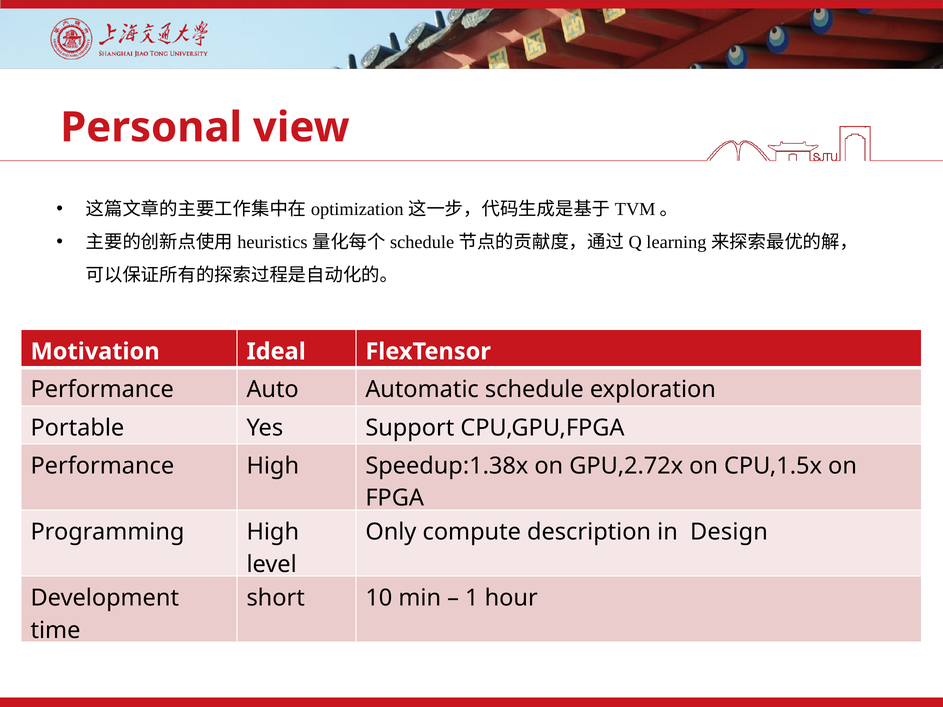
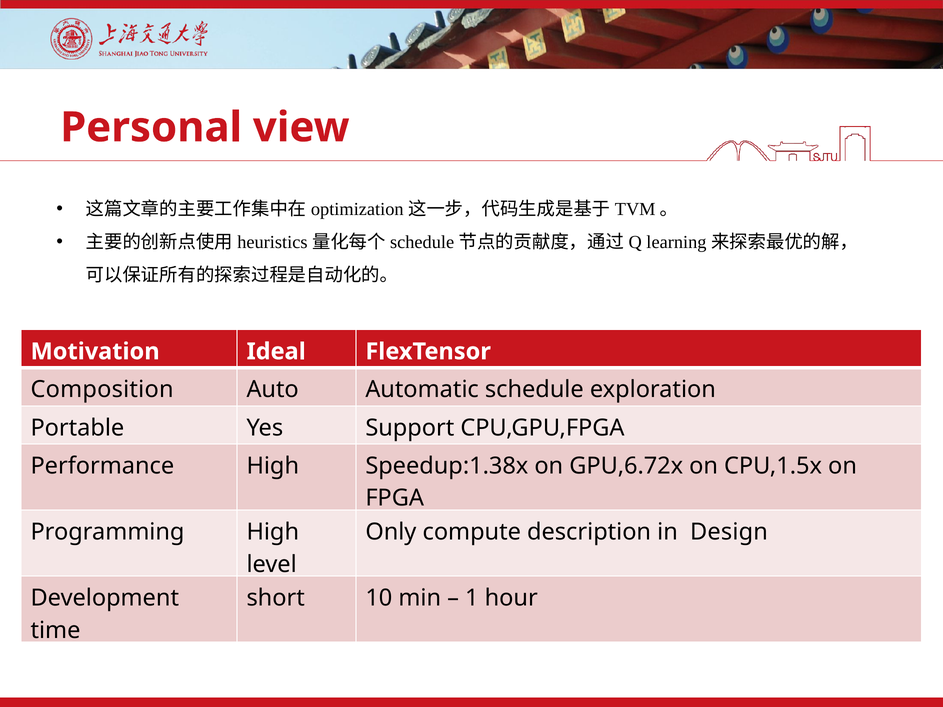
Performance: Performance -> Composition (102, 390)
GPU,2.72x: GPU,2.72x -> GPU,6.72x (626, 466)
